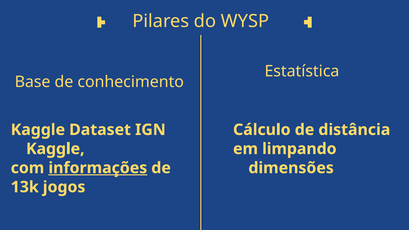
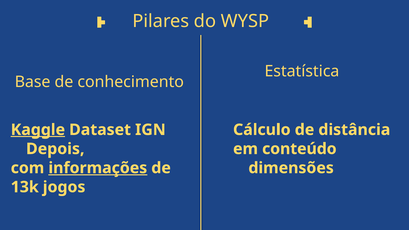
Kaggle underline: none -> present (38, 130)
Kaggle: Kaggle -> Depois (55, 149)
limpando: limpando -> conteúdo (299, 149)
